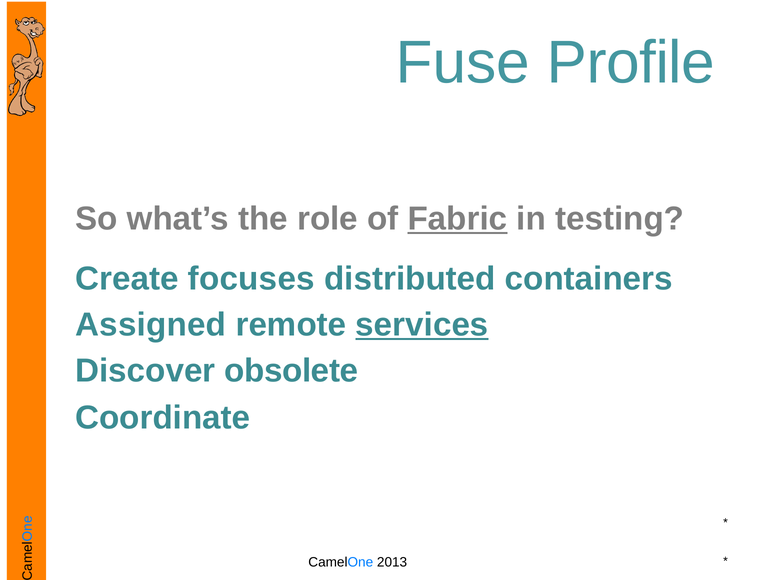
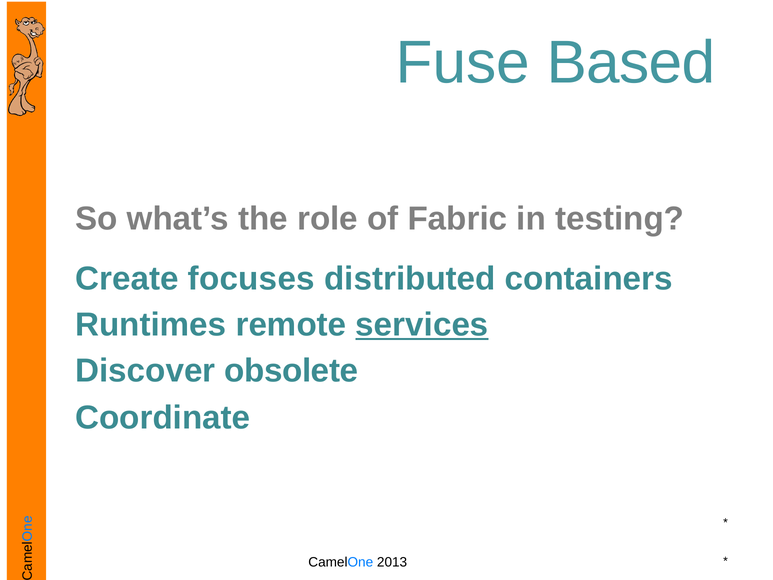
Profile: Profile -> Based (631, 63)
Fabric underline: present -> none (458, 219)
Assigned: Assigned -> Runtimes (151, 325)
